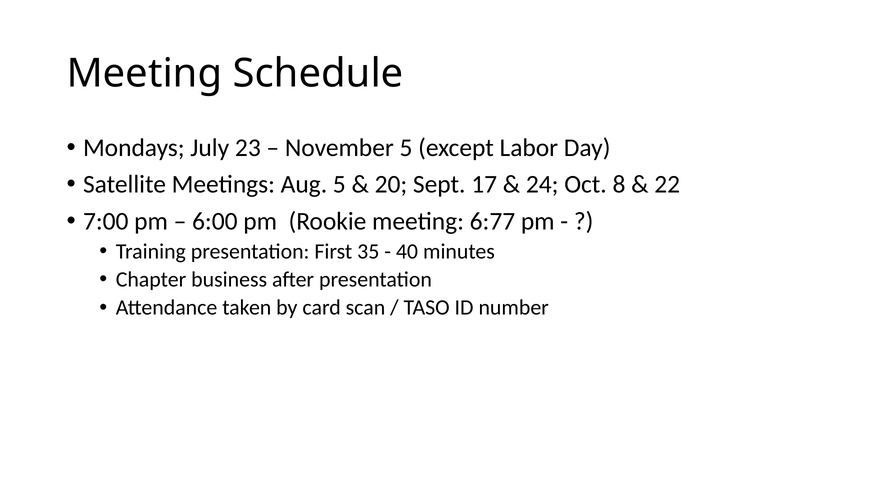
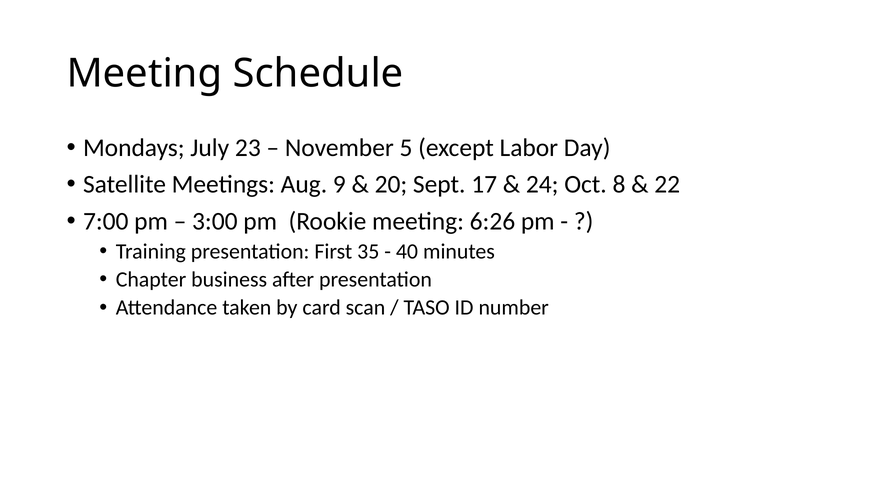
Aug 5: 5 -> 9 (339, 184)
6:00: 6:00 -> 3:00 (215, 221)
6:77: 6:77 -> 6:26 (492, 221)
